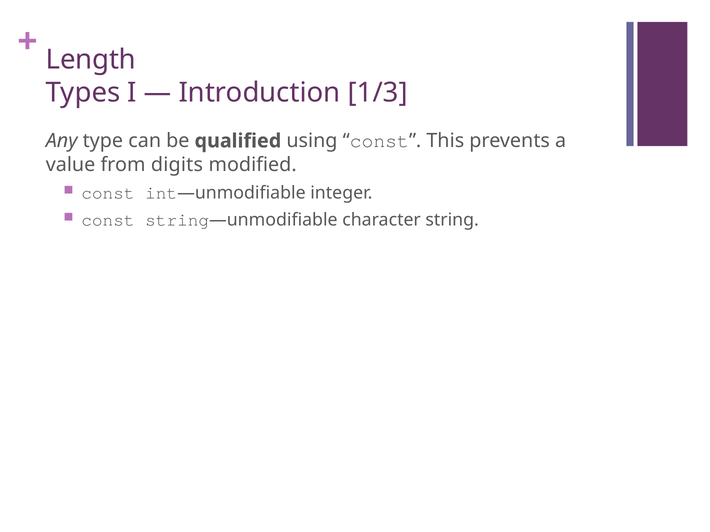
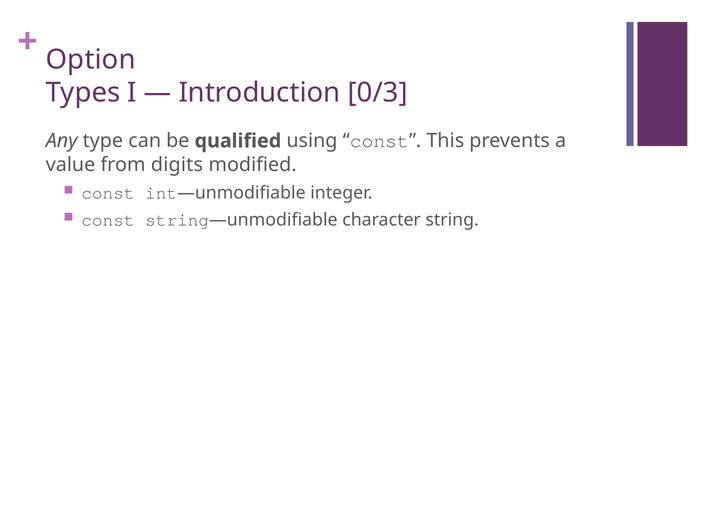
Length: Length -> Option (91, 60)
1/3: 1/3 -> 0/3 (378, 93)
